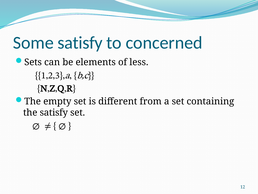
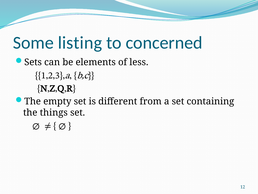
Some satisfy: satisfy -> listing (80, 43)
the satisfy: satisfy -> things (54, 112)
